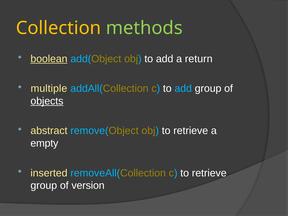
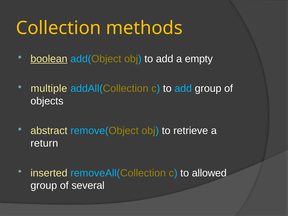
methods colour: light green -> yellow (144, 28)
return: return -> empty (199, 59)
objects underline: present -> none (47, 101)
empty: empty -> return (44, 143)
c to retrieve: retrieve -> allowed (209, 173)
version: version -> several (88, 185)
